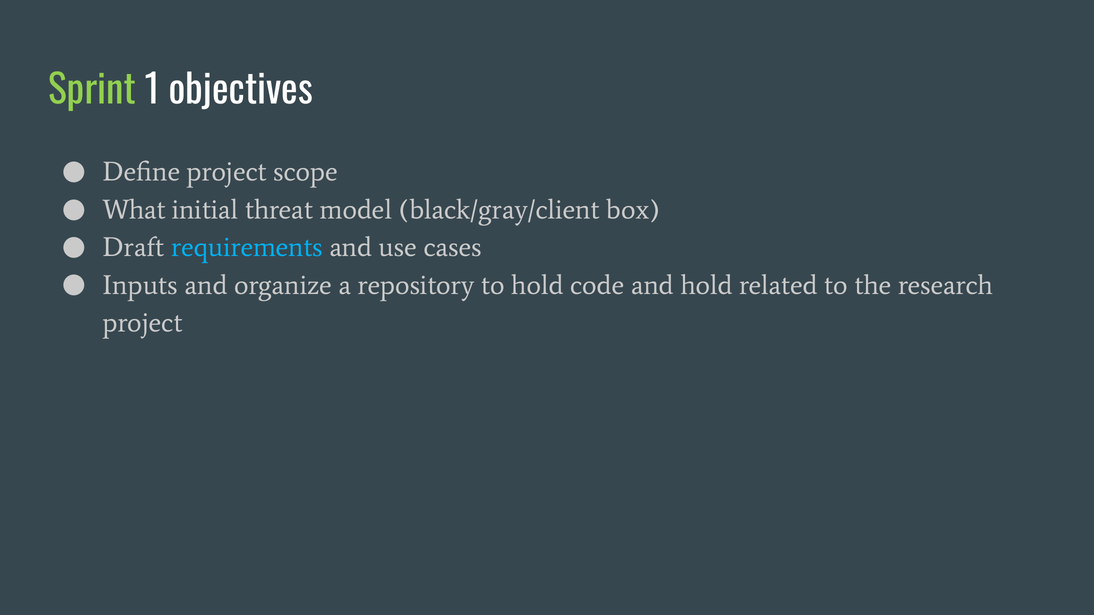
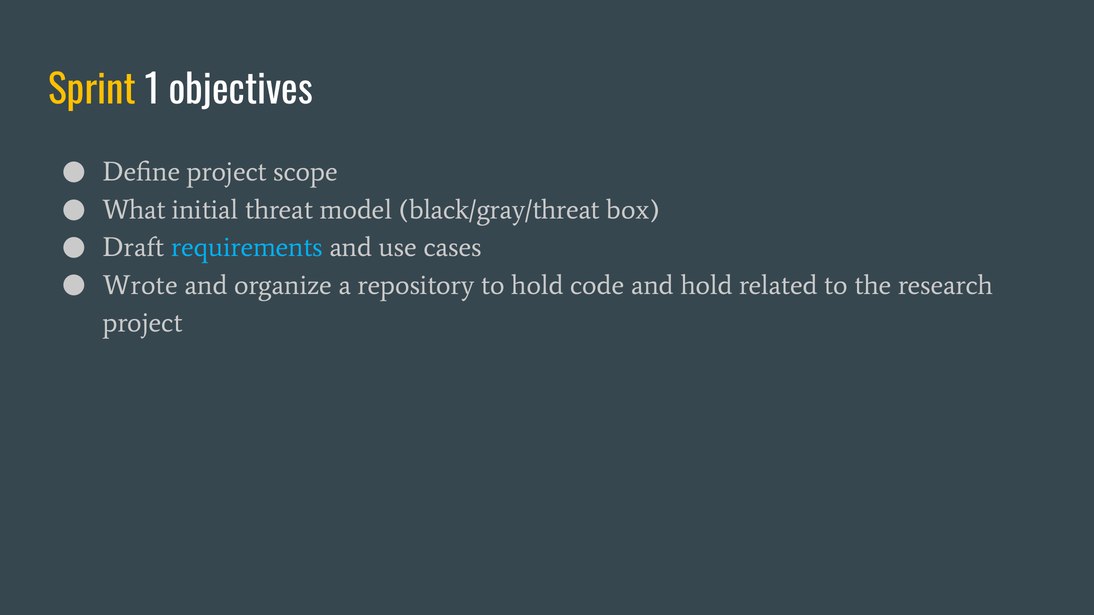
Sprint colour: light green -> yellow (92, 91)
black/gray/client: black/gray/client -> black/gray/threat (499, 210)
Inputs: Inputs -> Wrote (140, 285)
